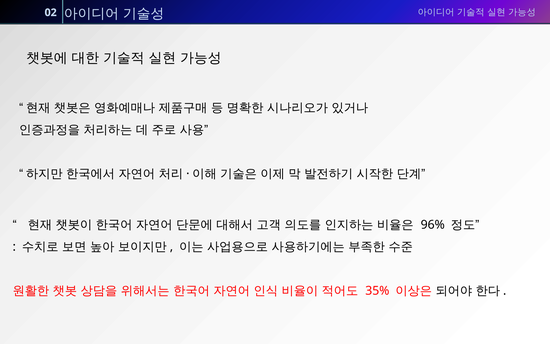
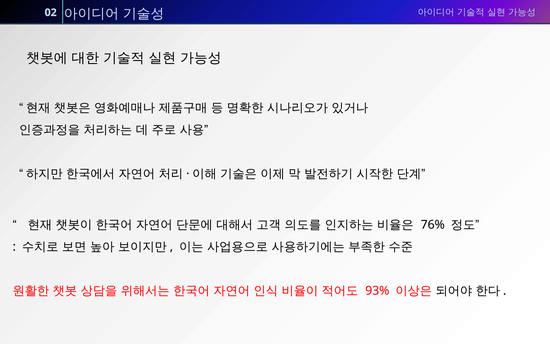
96%: 96% -> 76% (433, 225)
35%: 35% -> 93% (377, 291)
